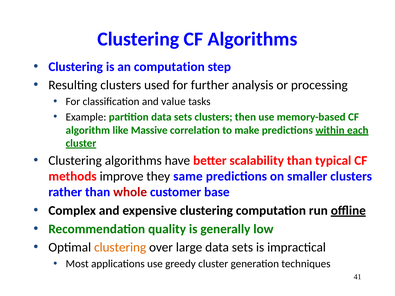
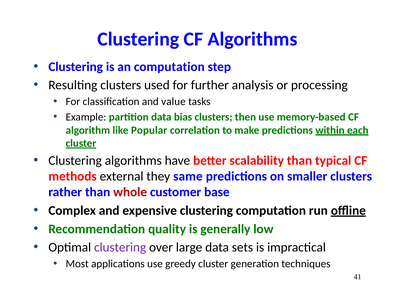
partition data sets: sets -> bias (183, 117)
Massive: Massive -> Popular (149, 130)
improve: improve -> external (122, 176)
clustering colour: orange -> purple (120, 248)
